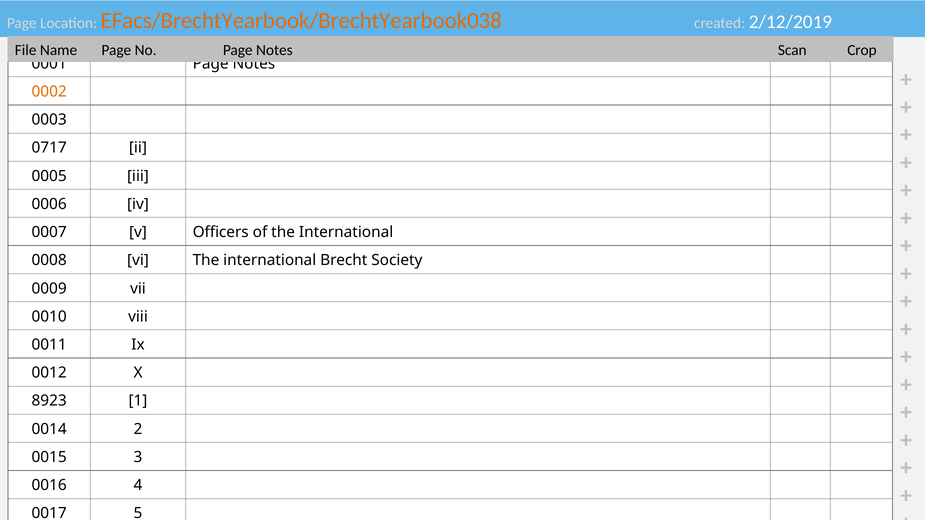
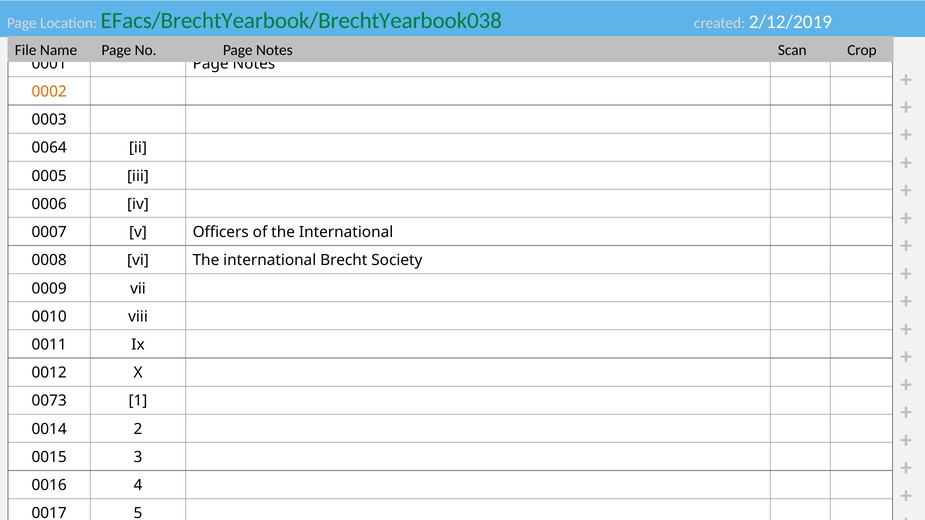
EFacs/BrechtYearbook/BrechtYearbook038 colour: orange -> green (301, 21)
0717: 0717 -> 0064 (49, 148)
8923: 8923 -> 0073 (49, 401)
